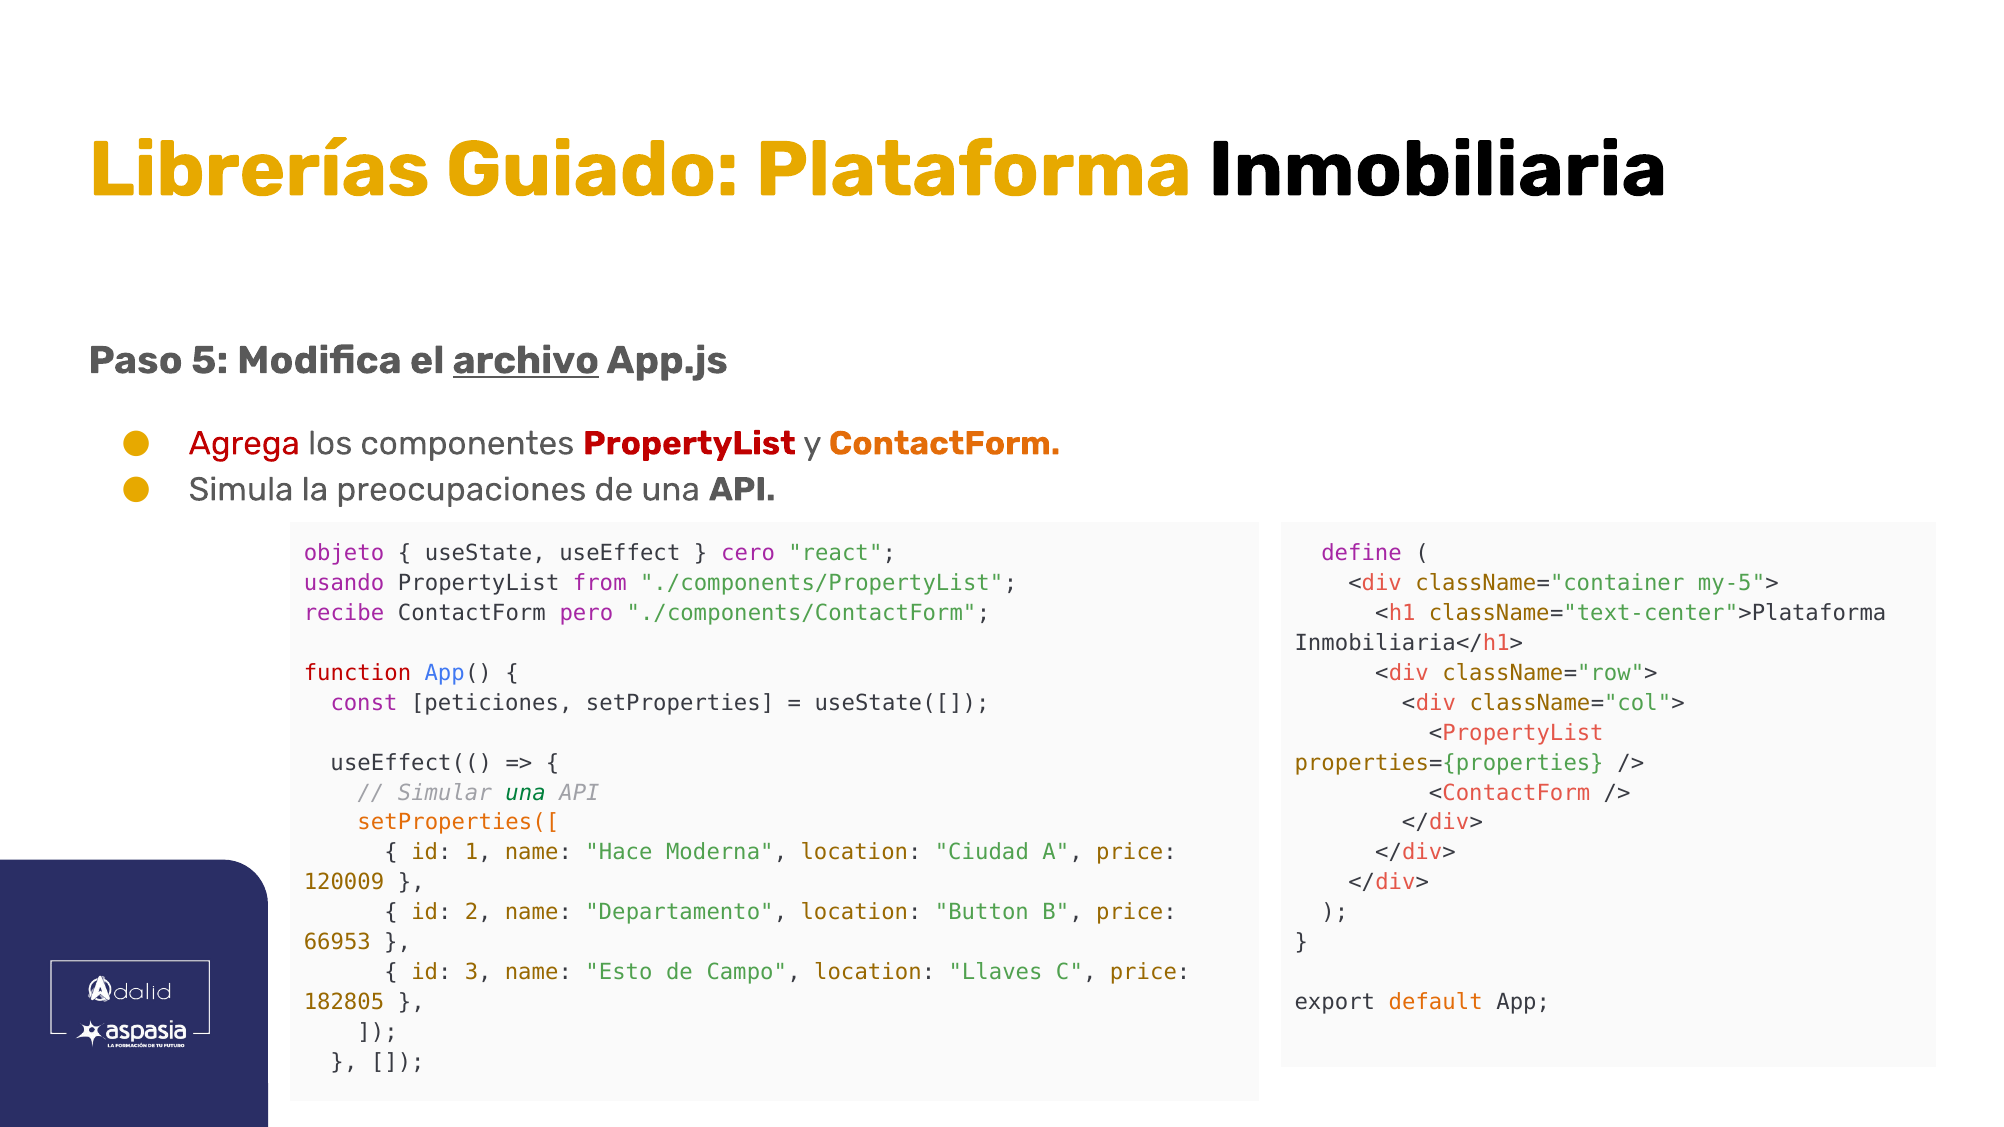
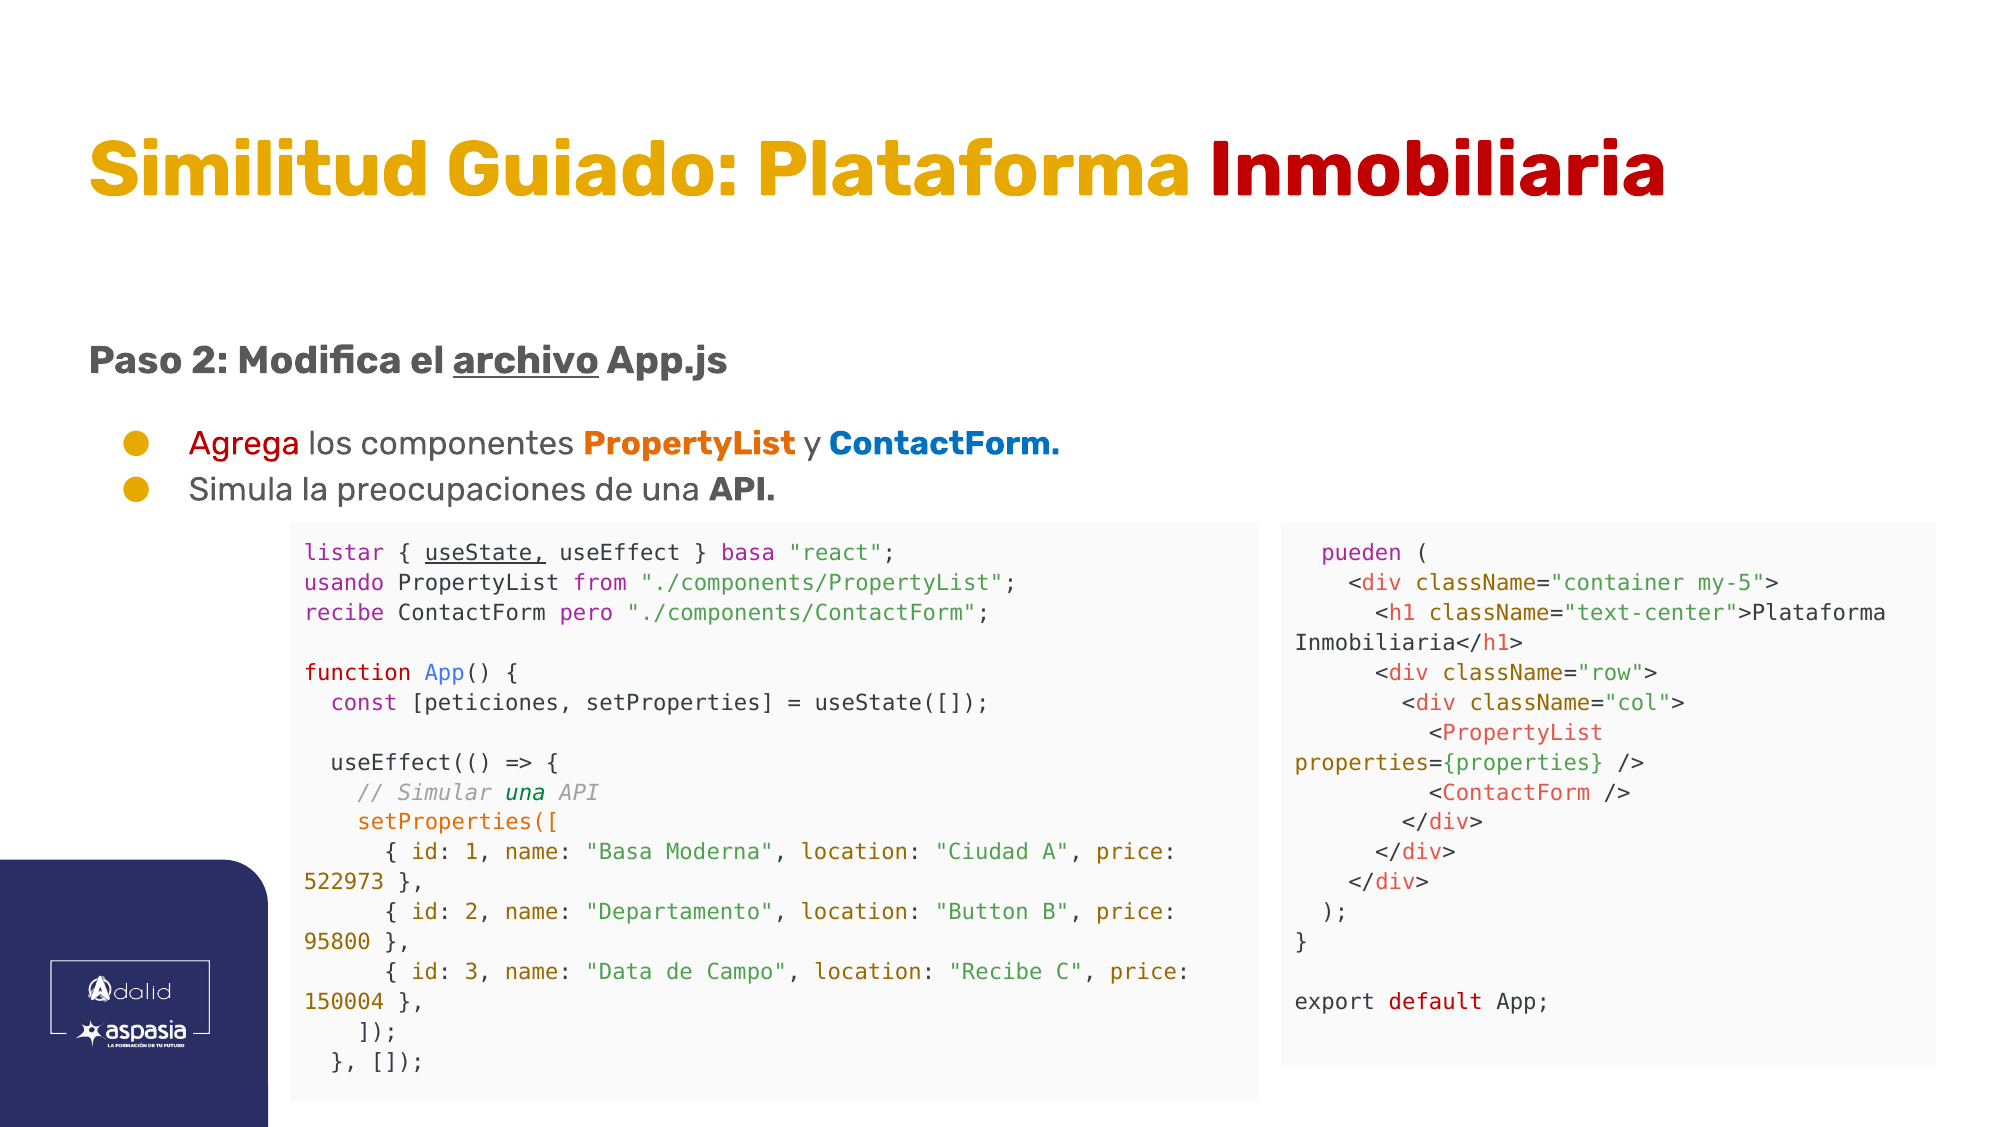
Librerías: Librerías -> Similitud (259, 170)
Inmobiliaria colour: black -> red (1438, 170)
Paso 5: 5 -> 2 (210, 360)
PropertyList colour: red -> orange (689, 444)
ContactForm colour: orange -> blue (945, 444)
objeto: objeto -> listar (344, 554)
useState underline: none -> present (485, 554)
cero: cero -> basa (748, 554)
define: define -> pueden (1362, 554)
name Hace: Hace -> Basa (619, 853)
120009: 120009 -> 522973 (344, 883)
66953: 66953 -> 95800 (337, 942)
Esto: Esto -> Data (619, 972)
location Llaves: Llaves -> Recibe (996, 972)
182805: 182805 -> 150004 (344, 1002)
default colour: orange -> red (1436, 1002)
